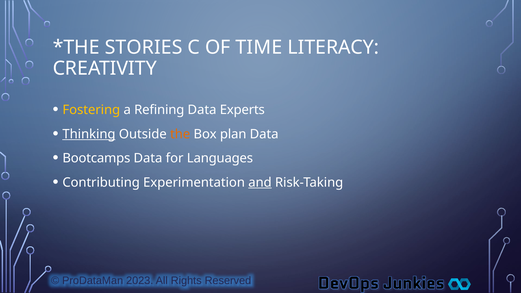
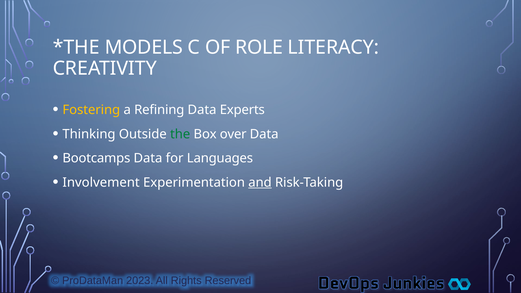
STORIES: STORIES -> MODELS (144, 47)
TIME: TIME -> ROLE (259, 47)
Thinking underline: present -> none (89, 134)
the colour: orange -> green (180, 134)
plan: plan -> over (233, 134)
Contributing: Contributing -> Involvement (101, 182)
